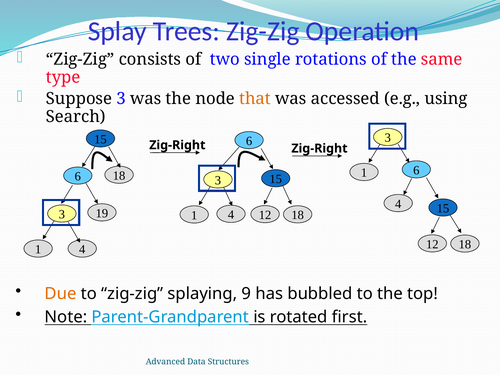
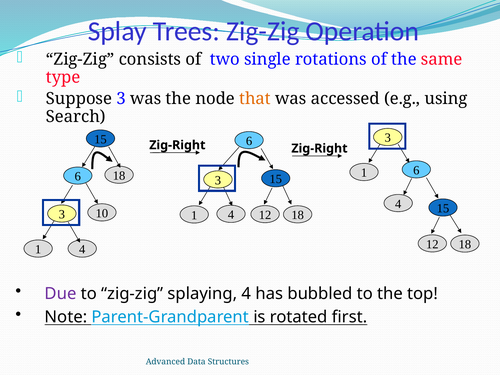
19: 19 -> 10 (102, 213)
Due colour: orange -> purple (61, 294)
splaying 9: 9 -> 4 (246, 294)
